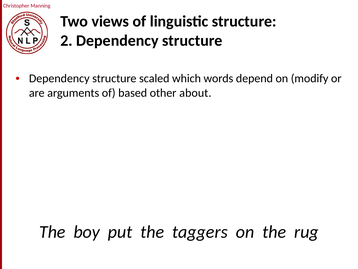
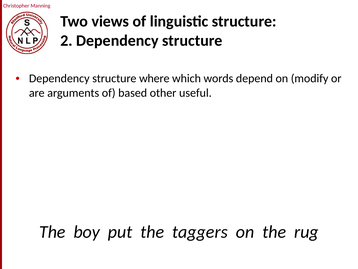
scaled: scaled -> where (154, 78)
about: about -> useful (195, 93)
